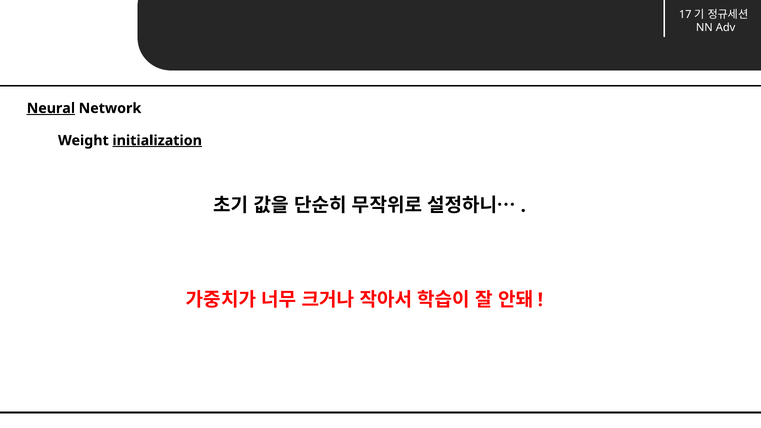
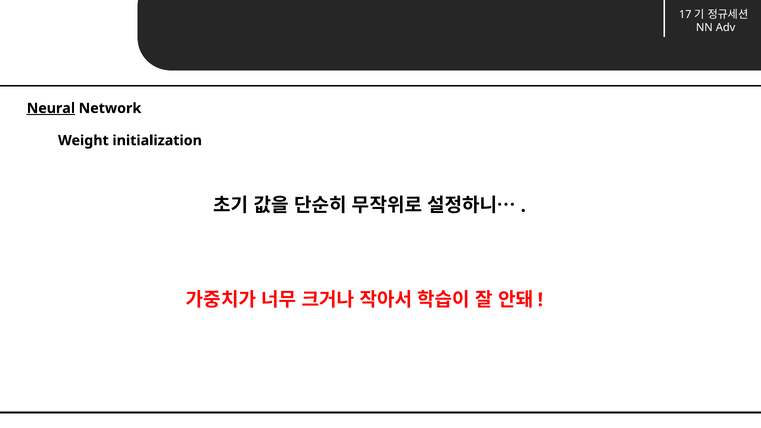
initialization underline: present -> none (157, 141)
